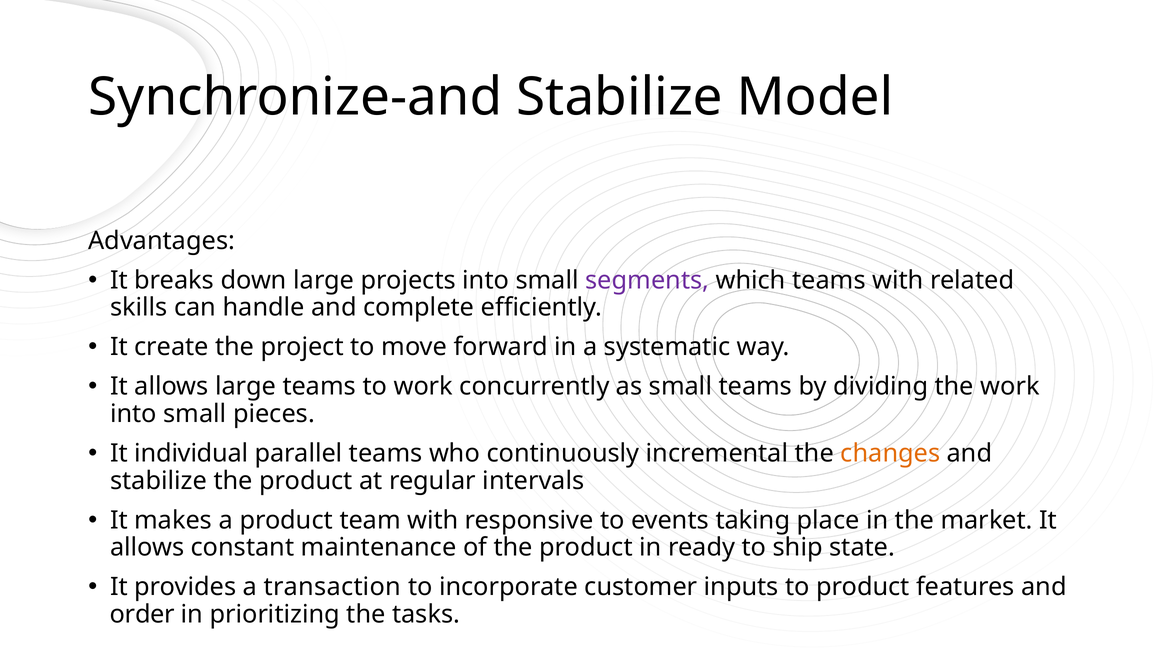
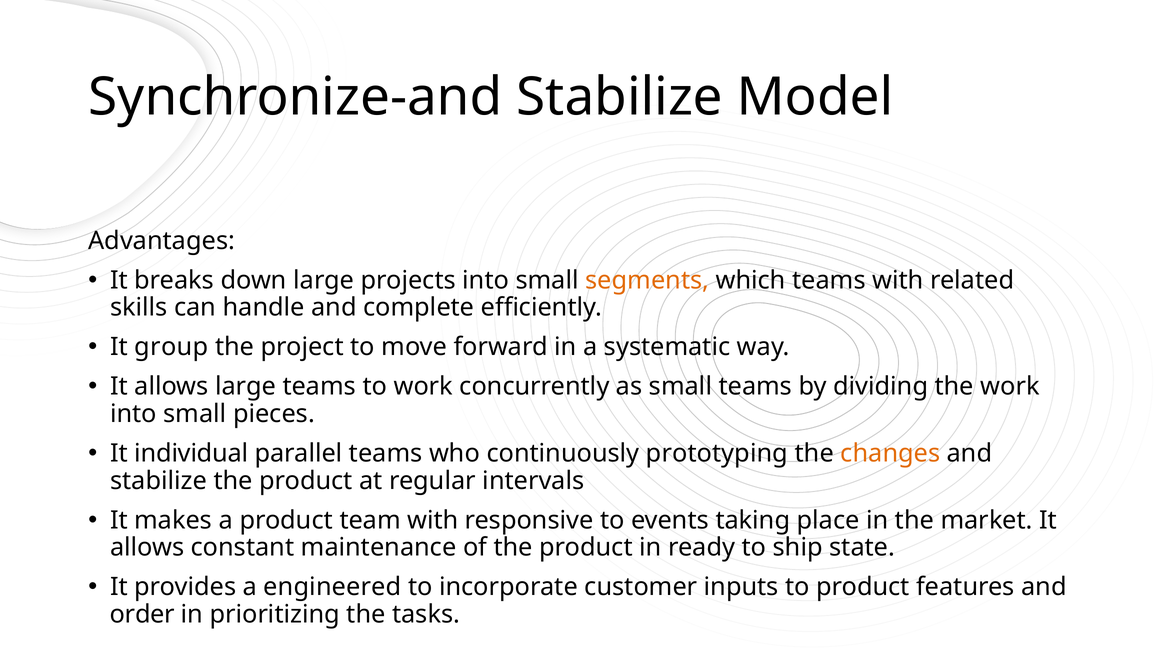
segments colour: purple -> orange (647, 280)
create: create -> group (171, 347)
incremental: incremental -> prototyping (717, 453)
transaction: transaction -> engineered (332, 587)
